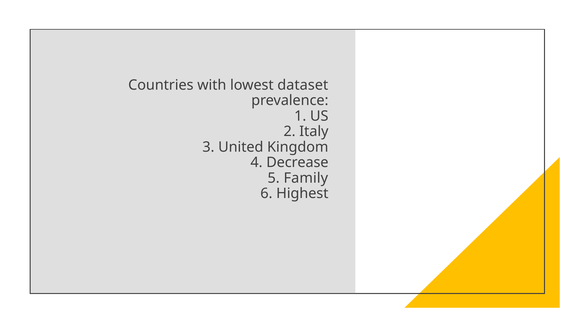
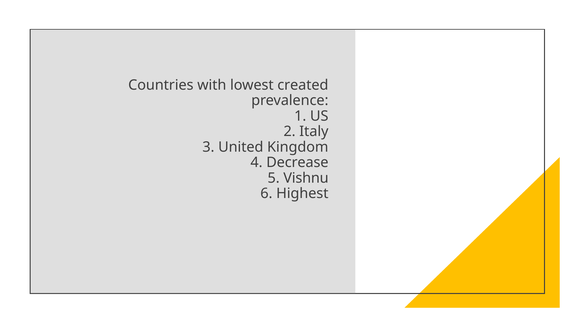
dataset: dataset -> created (303, 85)
Family: Family -> Vishnu (306, 178)
